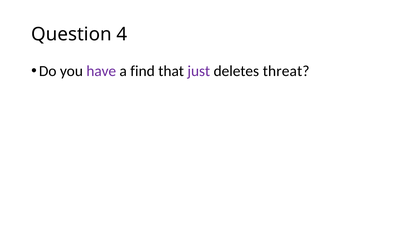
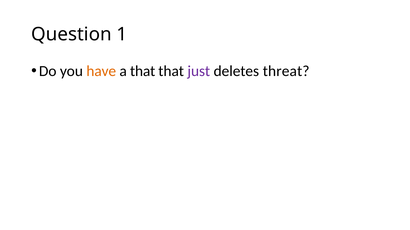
4: 4 -> 1 (122, 34)
have colour: purple -> orange (101, 71)
a find: find -> that (143, 71)
